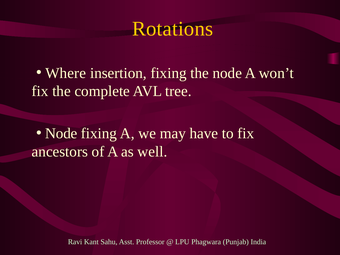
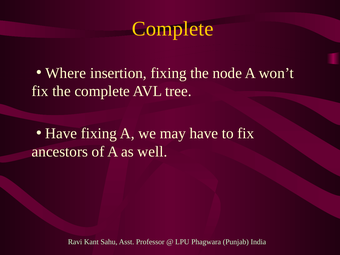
Rotations: Rotations -> Complete (173, 29)
Node: Node -> Have (61, 133)
